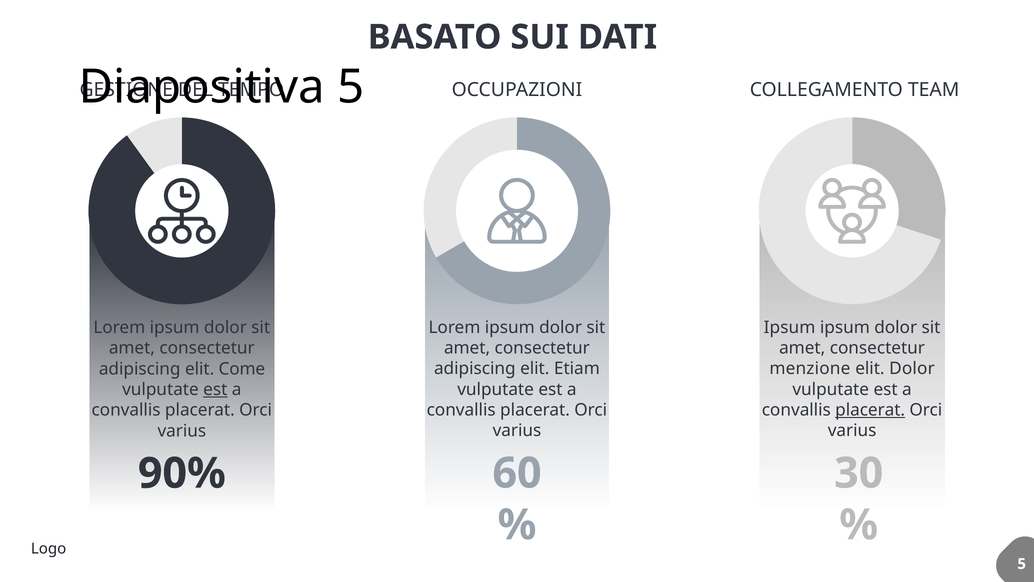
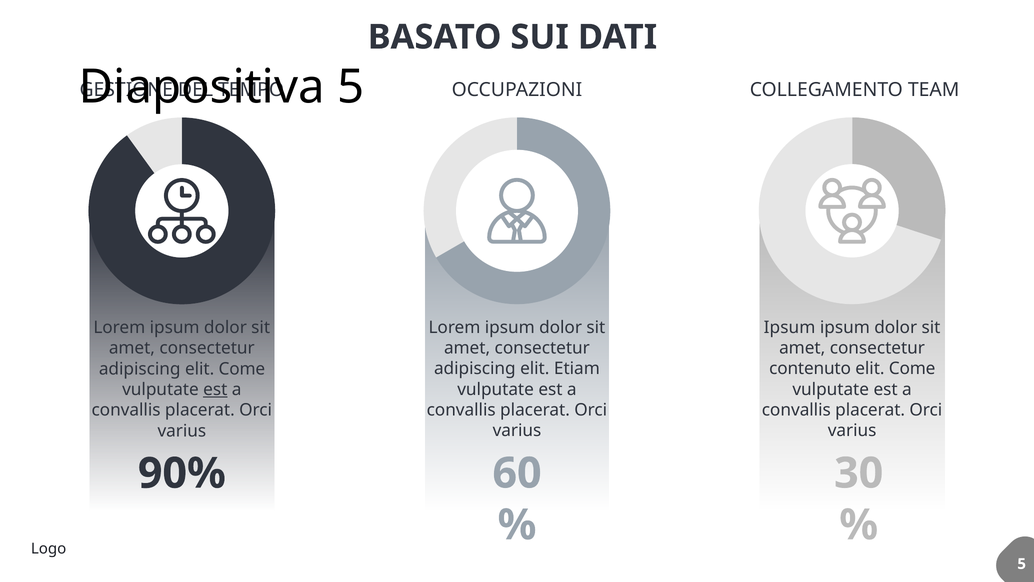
menzione: menzione -> contenuto (810, 369)
Dolor: Dolor -> Come (912, 369)
placerat underline: present -> none (870, 410)
